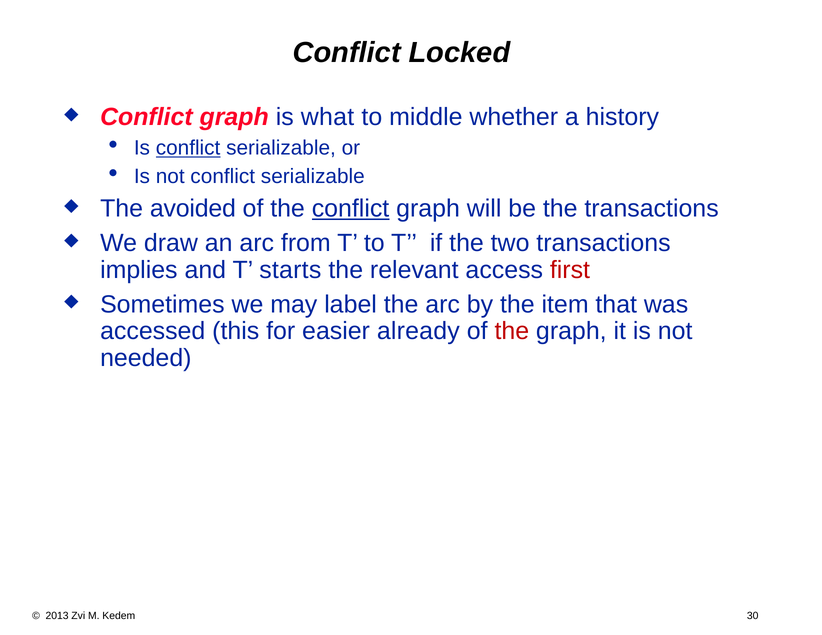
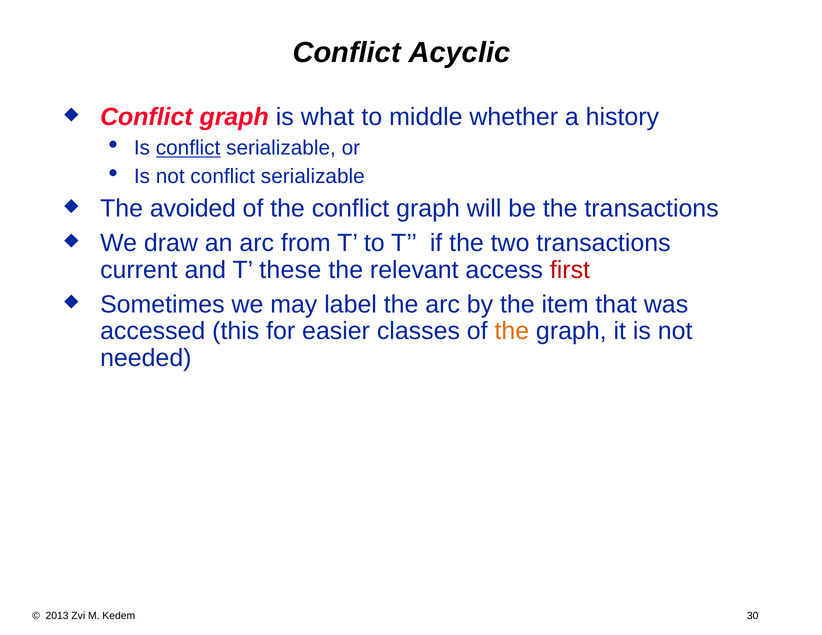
Locked: Locked -> Acyclic (459, 53)
conflict underline: present -> none (351, 209)
implies: implies -> current (139, 270)
starts: starts -> these (290, 270)
already: already -> classes (418, 331)
the colour: red -> orange (512, 331)
